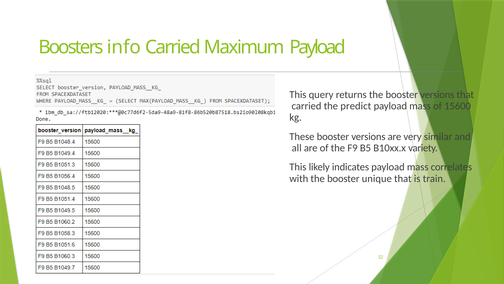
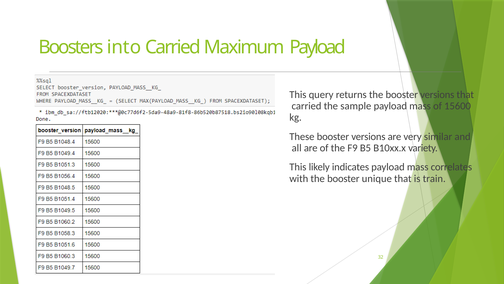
info: info -> into (124, 47)
predict: predict -> sample (356, 106)
